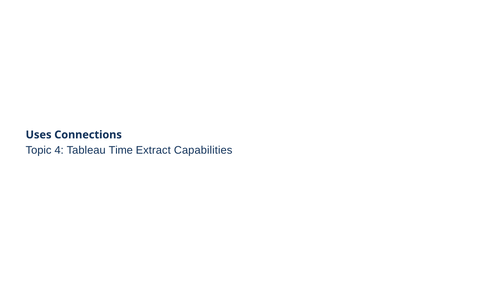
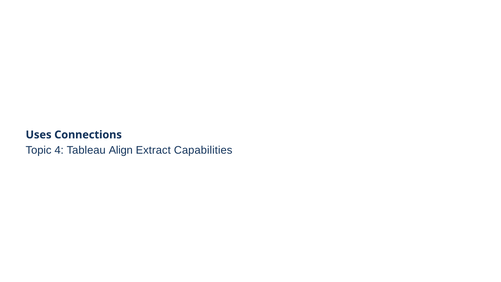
Time: Time -> Align (121, 150)
